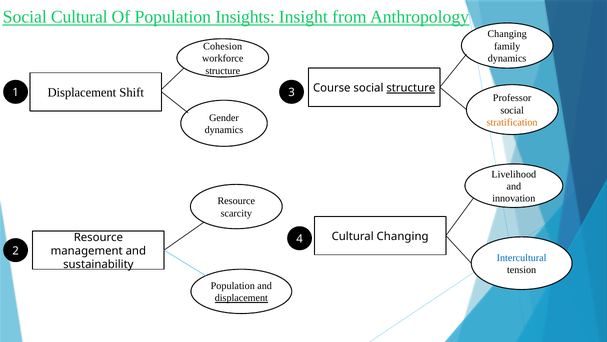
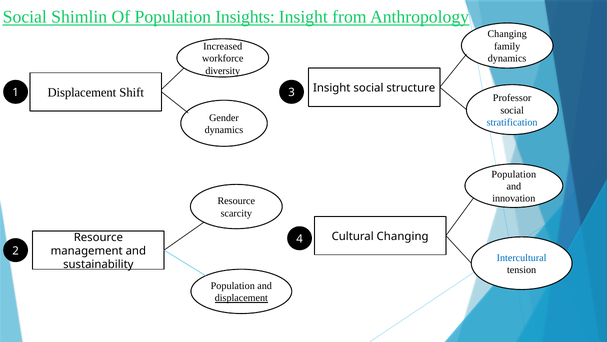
Social Cultural: Cultural -> Shimlin (79, 17)
Cohesion: Cohesion -> Increased (223, 46)
structure: structure -> diversity (223, 71)
Course: Course -> Insight (332, 88)
structure underline: present -> none (411, 88)
stratification colour: orange -> blue (512, 122)
Livelihood: Livelihood -> Population (514, 174)
